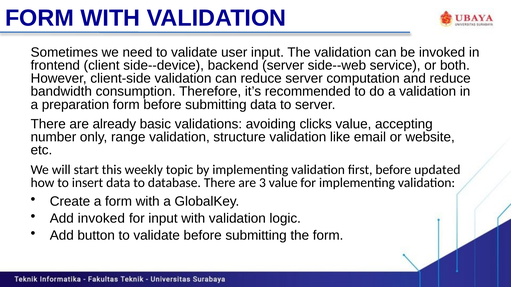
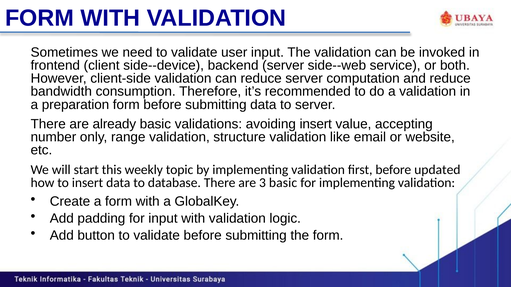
avoiding clicks: clicks -> insert (316, 124)
3 value: value -> basic (283, 183)
Add invoked: invoked -> padding (101, 219)
